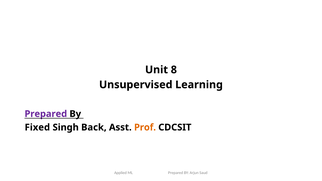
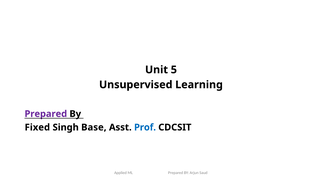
8: 8 -> 5 (174, 70)
Back: Back -> Base (94, 127)
Prof colour: orange -> blue (145, 127)
